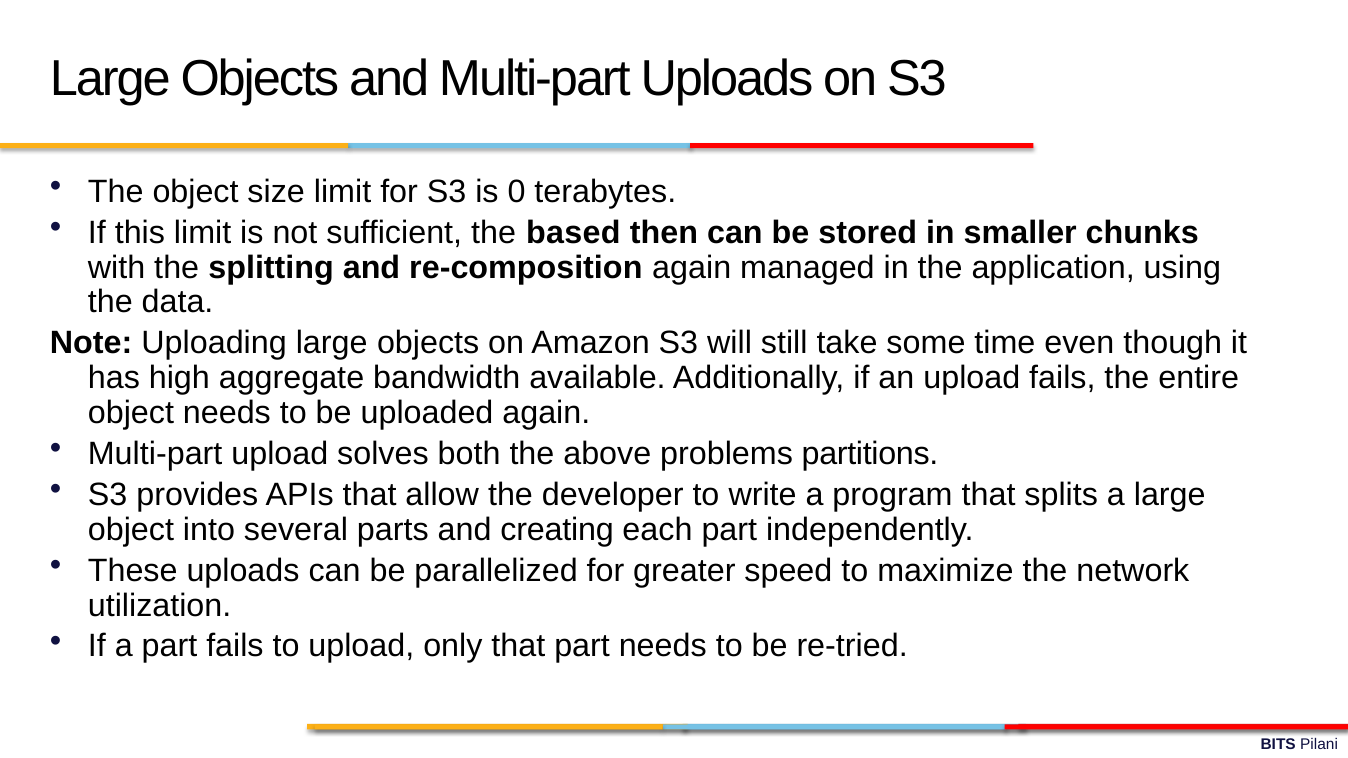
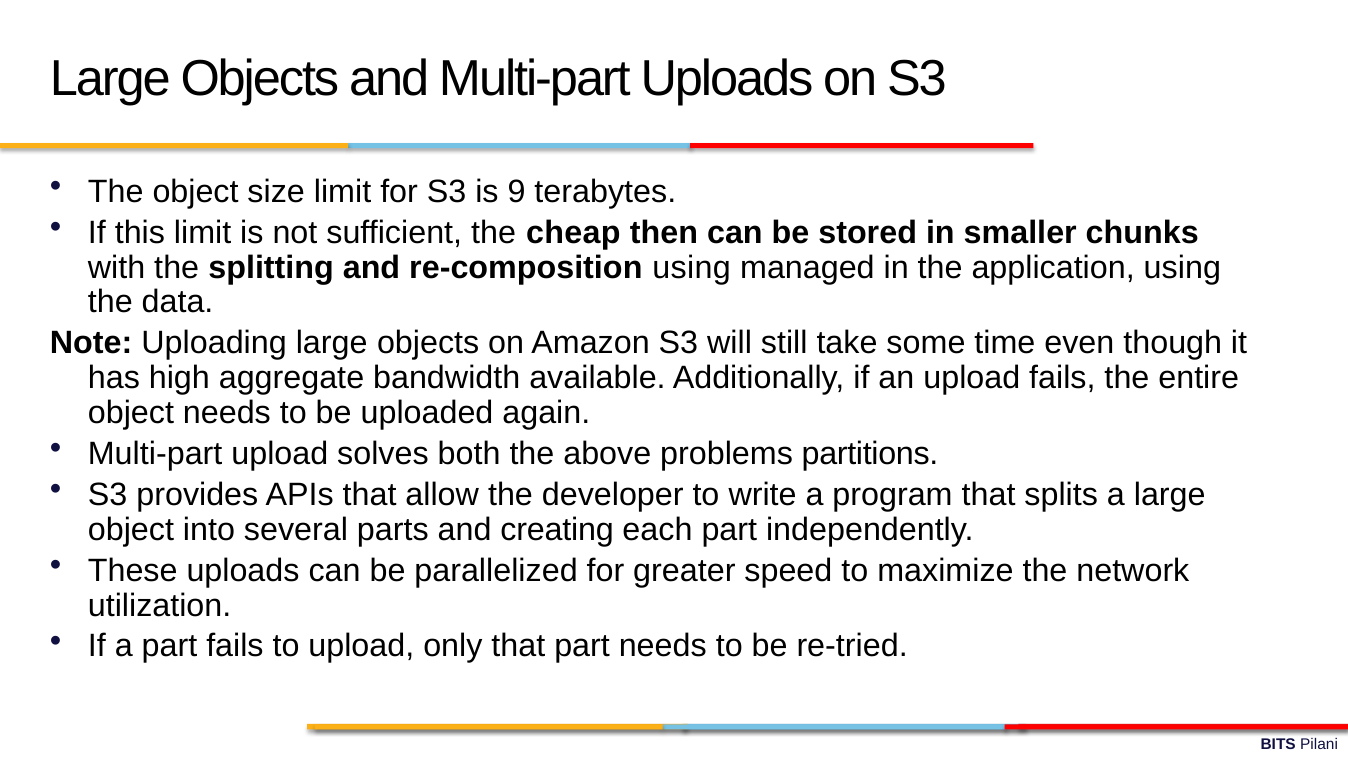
0: 0 -> 9 (517, 192)
based: based -> cheap (573, 233)
re-composition again: again -> using (692, 268)
